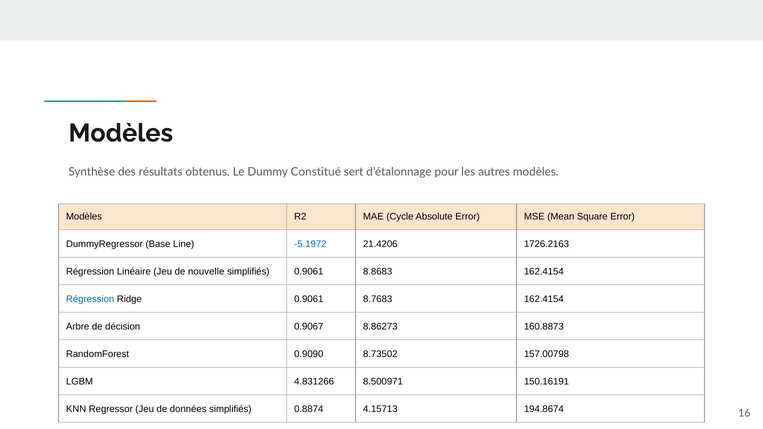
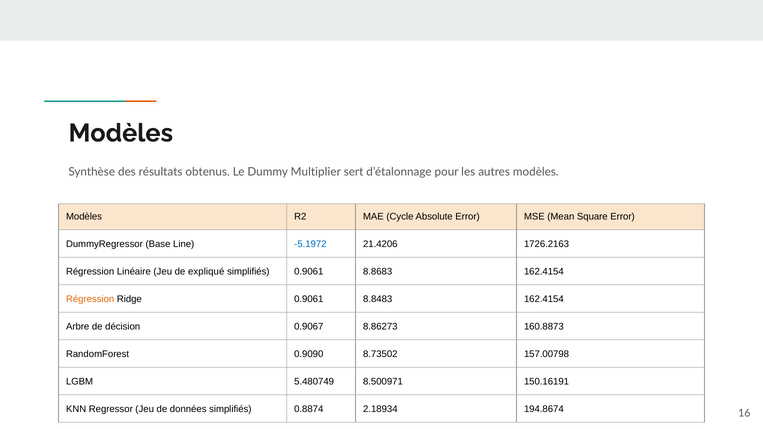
Constitué: Constitué -> Multiplier (316, 172)
nouvelle: nouvelle -> expliqué (206, 272)
Régression colour: blue -> orange (90, 299)
8.7683: 8.7683 -> 8.8483 (378, 299)
4.831266: 4.831266 -> 5.480749 (314, 382)
4.15713: 4.15713 -> 2.18934 (380, 409)
